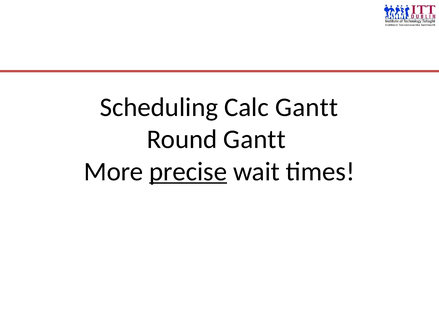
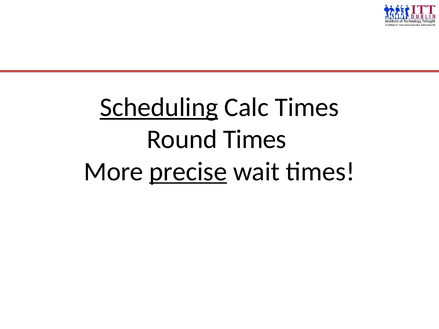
Scheduling underline: none -> present (159, 107)
Calc Gantt: Gantt -> Times (307, 107)
Round Gantt: Gantt -> Times (255, 139)
